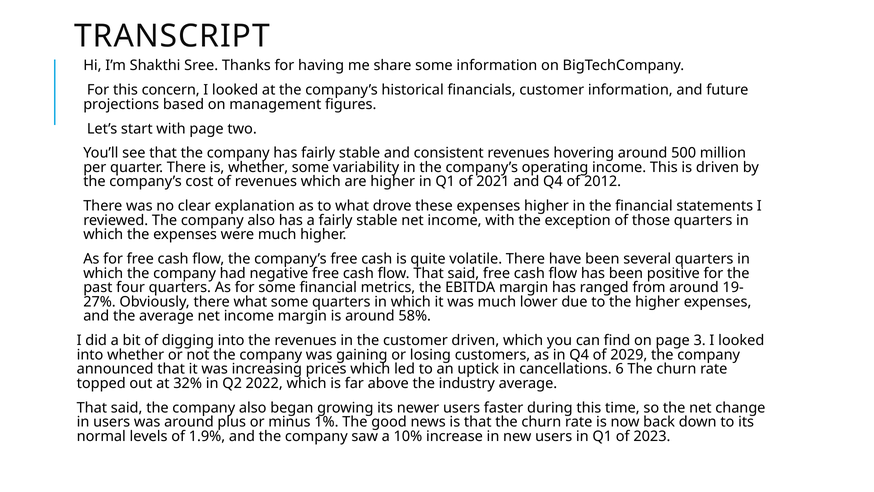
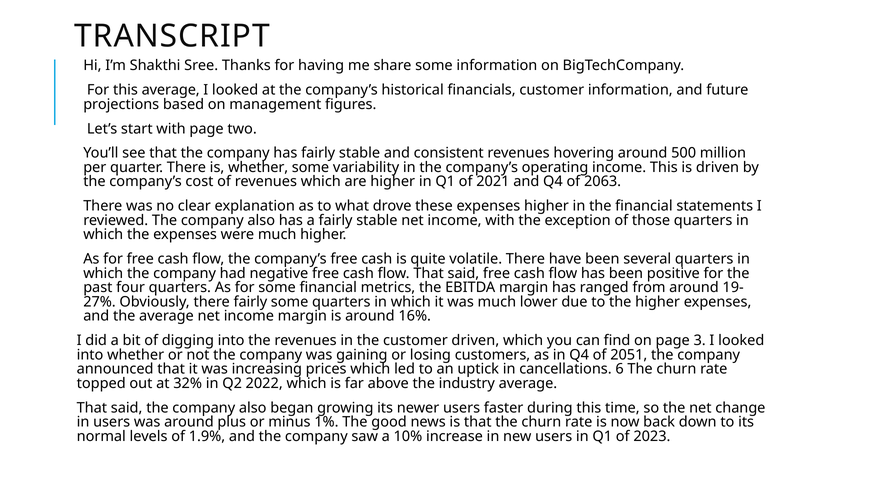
this concern: concern -> average (171, 90)
2012: 2012 -> 2063 (603, 182)
there what: what -> fairly (250, 302)
58%: 58% -> 16% (415, 316)
2029: 2029 -> 2051 (629, 354)
